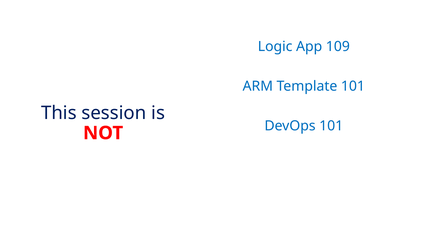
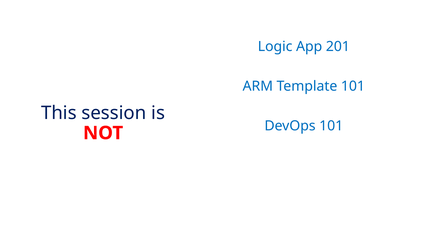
109: 109 -> 201 (338, 47)
